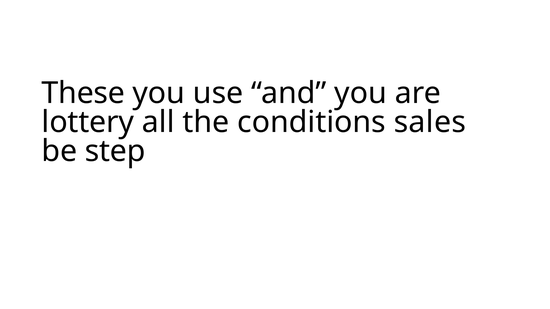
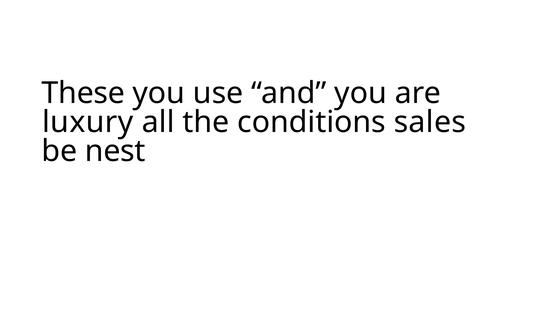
lottery: lottery -> luxury (88, 122)
step: step -> nest (115, 151)
